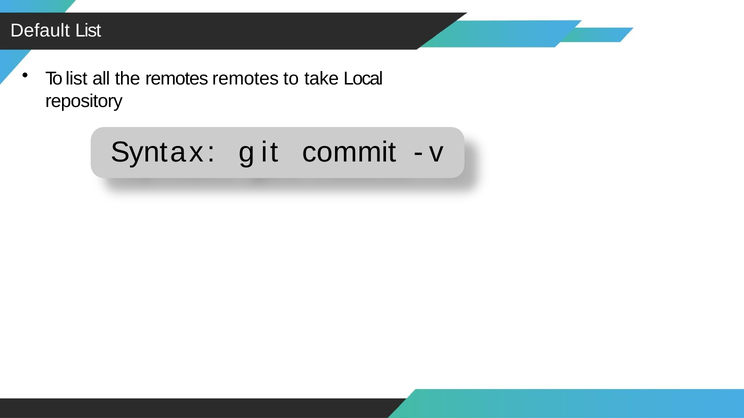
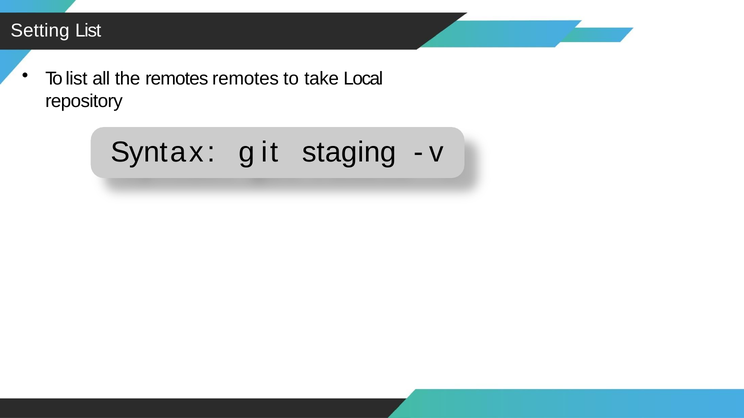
Default: Default -> Setting (40, 31)
commit: commit -> staging (349, 153)
